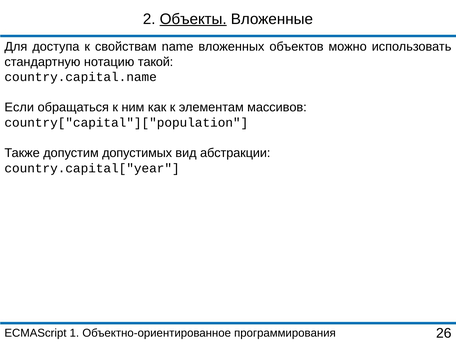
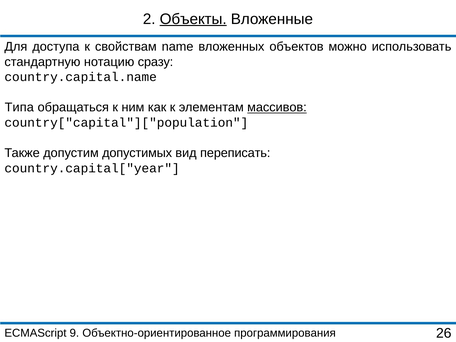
такой: такой -> сразу (156, 62)
Если: Если -> Типа (19, 107)
массивов underline: none -> present (277, 107)
абстракции: абстракции -> переписать (235, 153)
1: 1 -> 9 (74, 333)
